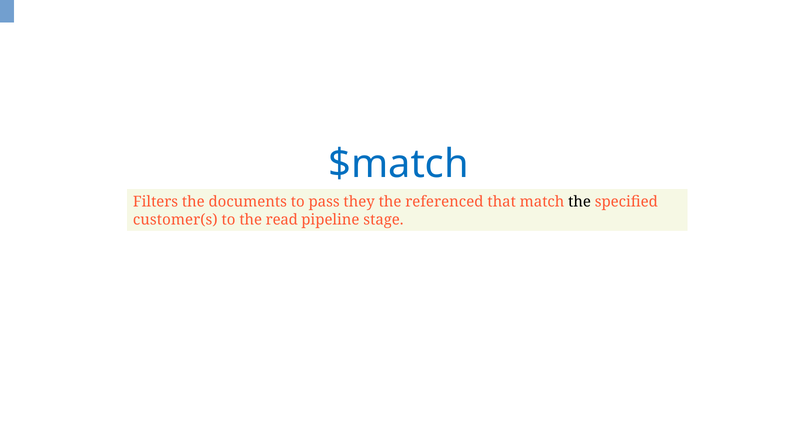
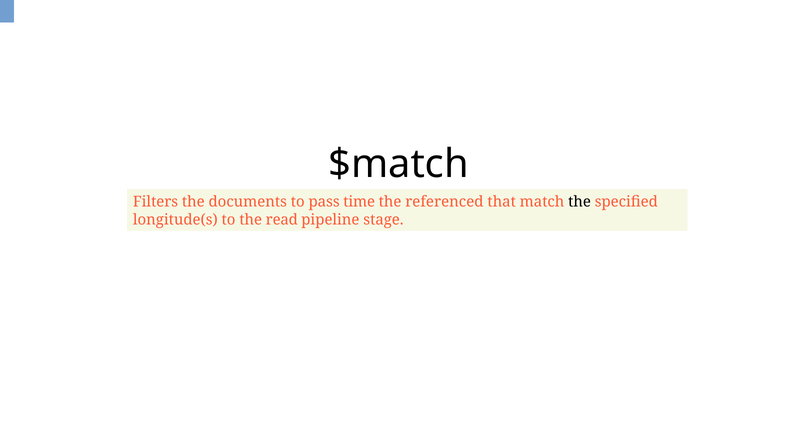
$match colour: blue -> black (398, 164)
they: they -> time (359, 202)
customer(s: customer(s -> longitude(s (175, 220)
